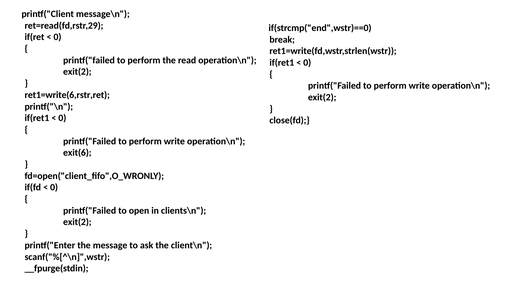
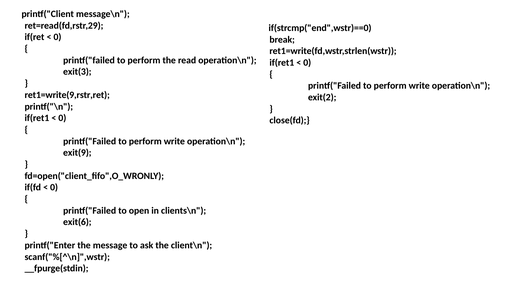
exit(2: exit(2 -> exit(3 (77, 72)
ret1=write(6,rstr,ret: ret1=write(6,rstr,ret -> ret1=write(9,rstr,ret (67, 95)
exit(6: exit(6 -> exit(9 (77, 153)
exit(2: exit(2 -> exit(6 (77, 222)
